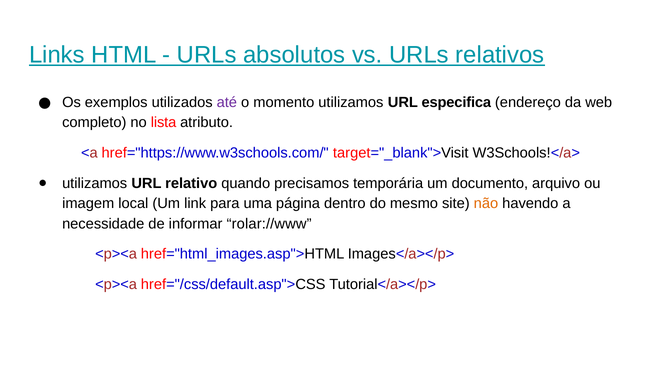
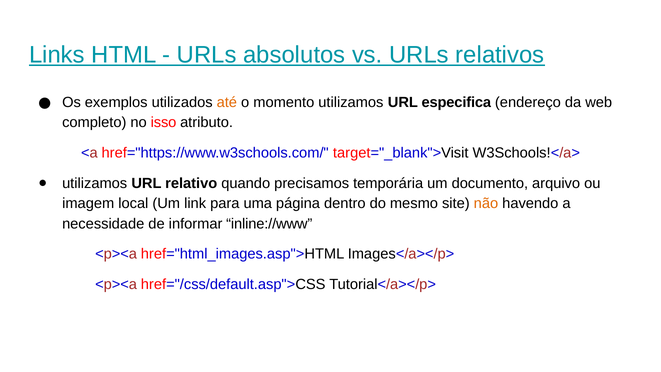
até colour: purple -> orange (227, 102)
lista: lista -> isso (164, 123)
rolar://www: rolar://www -> inline://www (269, 224)
